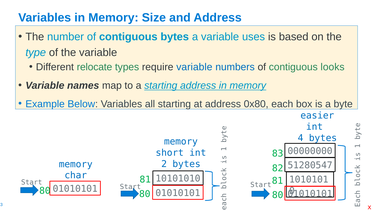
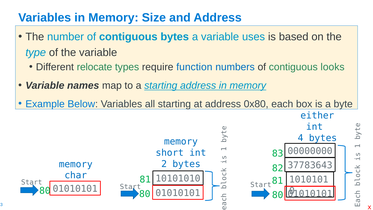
require variable: variable -> function (194, 67)
easier: easier -> either (317, 116)
51280547: 51280547 -> 37783643 (310, 165)
